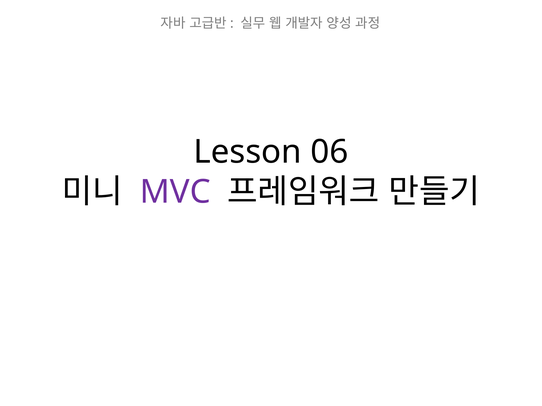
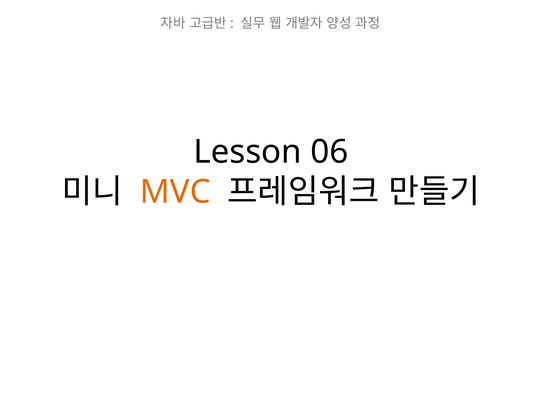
MVC colour: purple -> orange (175, 192)
